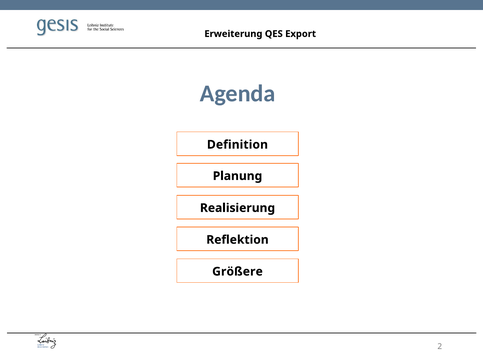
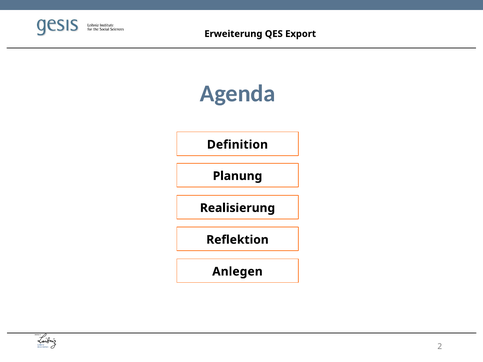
Größere: Größere -> Anlegen (237, 272)
